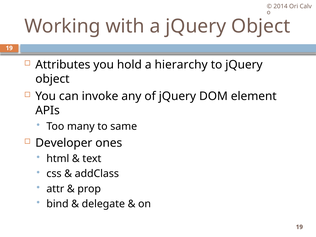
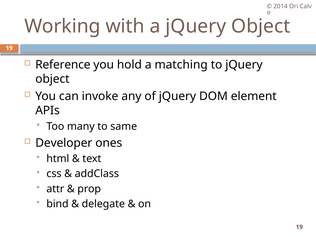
Attributes: Attributes -> Reference (63, 65)
hierarchy: hierarchy -> matching (181, 65)
